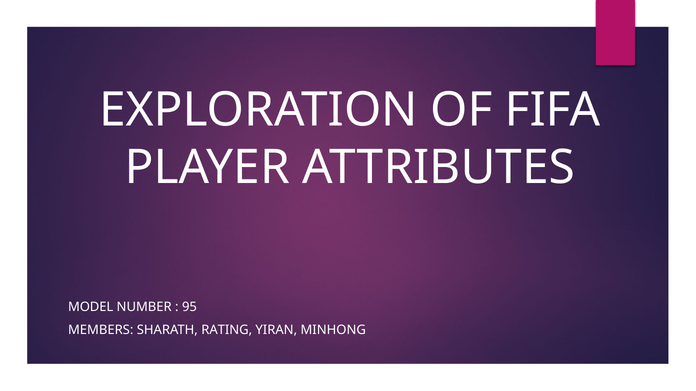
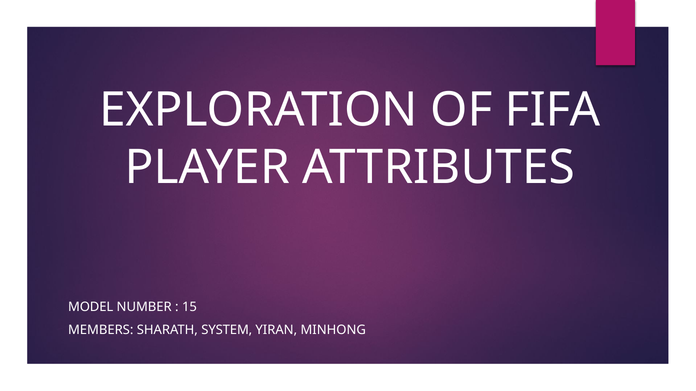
95: 95 -> 15 (189, 307)
RATING: RATING -> SYSTEM (227, 330)
